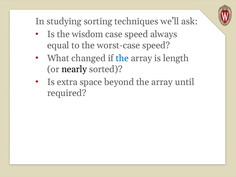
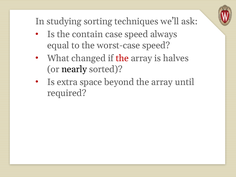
wisdom: wisdom -> contain (88, 34)
the colour: blue -> red (122, 58)
length: length -> halves (176, 58)
